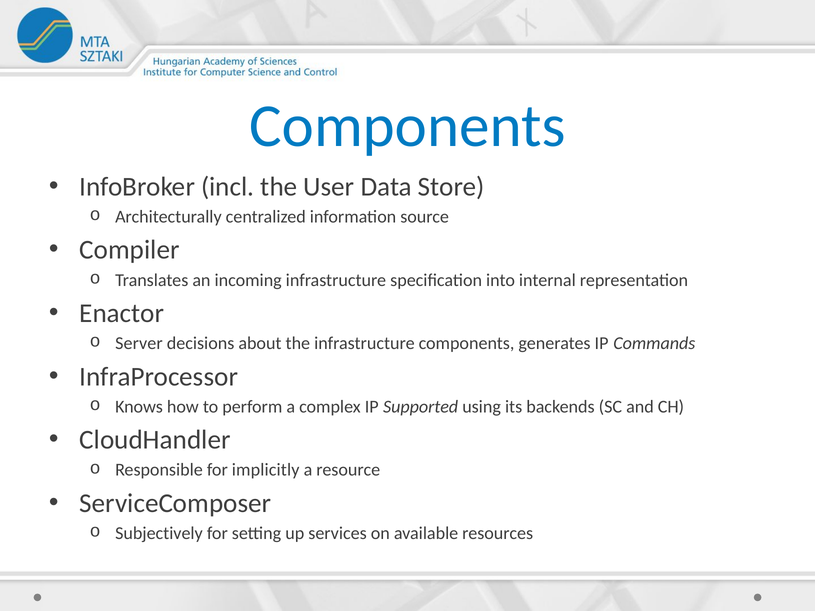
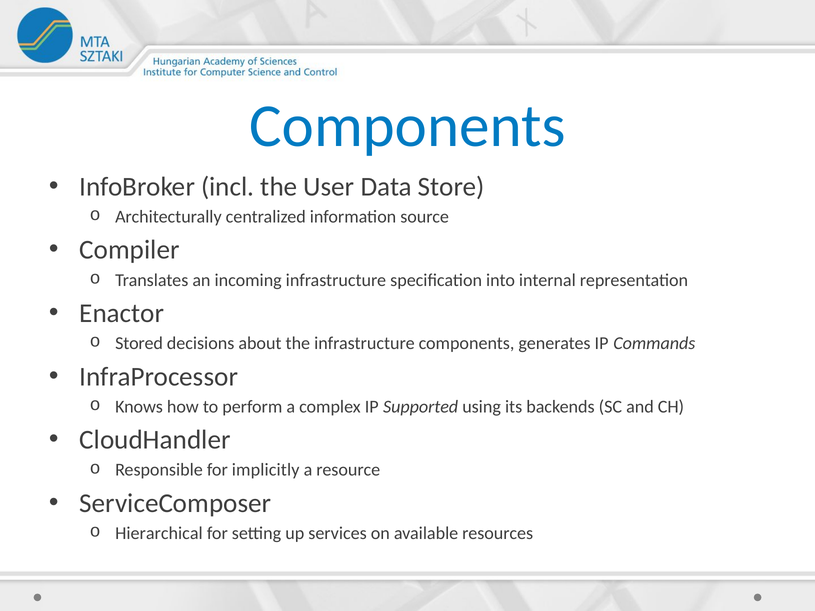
Server: Server -> Stored (139, 344)
Subjectively: Subjectively -> Hierarchical (159, 534)
